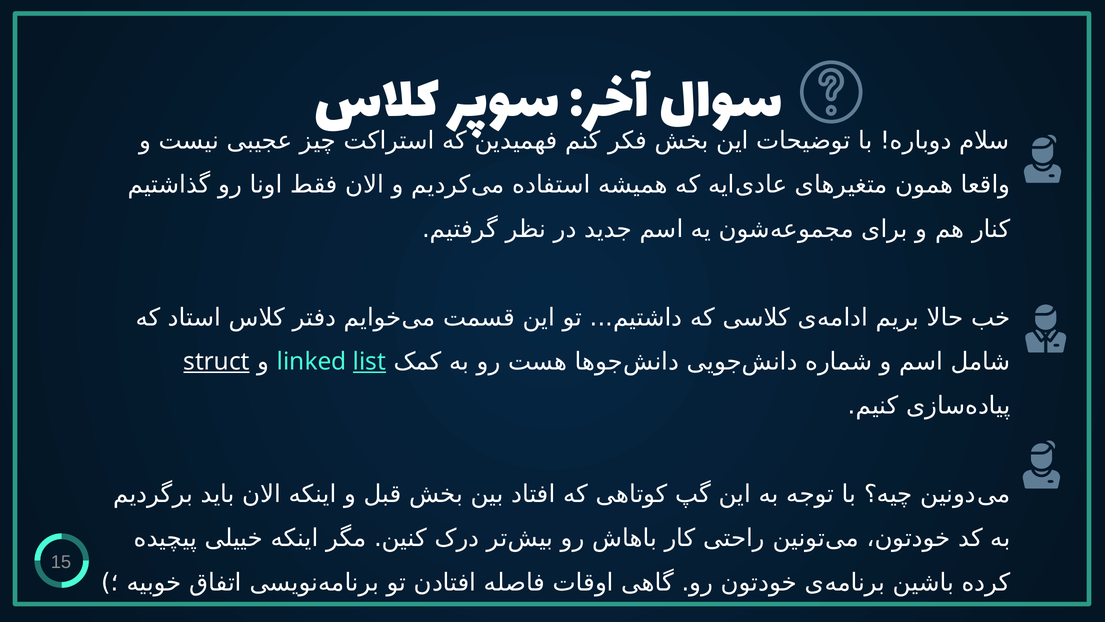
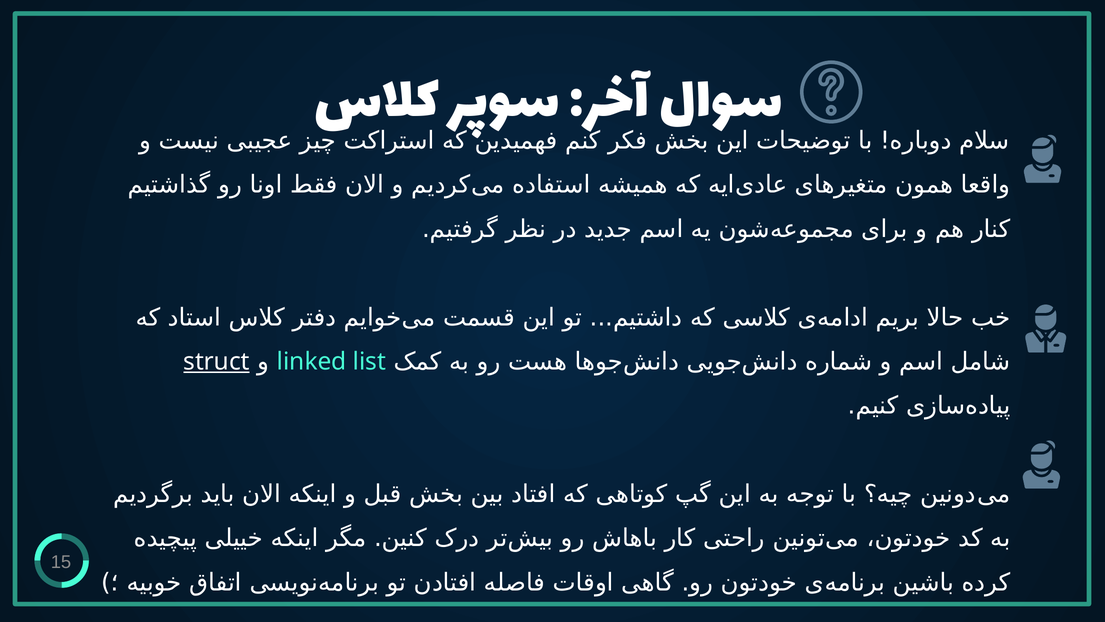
list underline: present -> none (369, 361)
